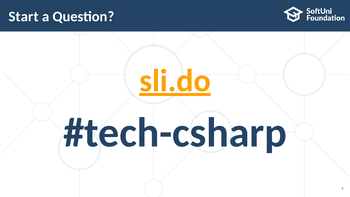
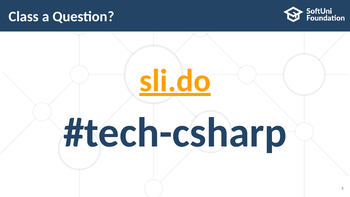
Start: Start -> Class (24, 17)
